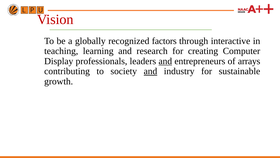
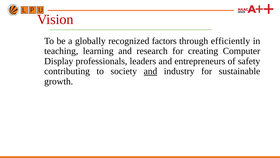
interactive: interactive -> efficiently (231, 41)
and underline: present -> none (165, 61)
arrays: arrays -> safety (249, 61)
